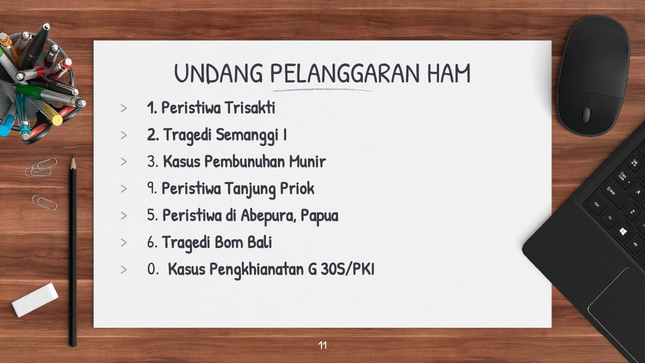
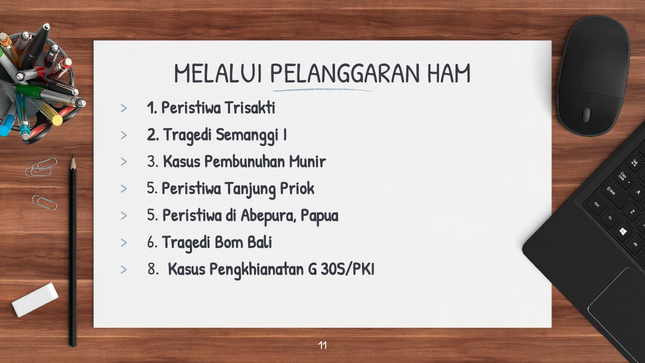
UNDANG: UNDANG -> MELALUI (218, 73)
9: 9 -> 5 (152, 188)
0: 0 -> 8 (153, 269)
